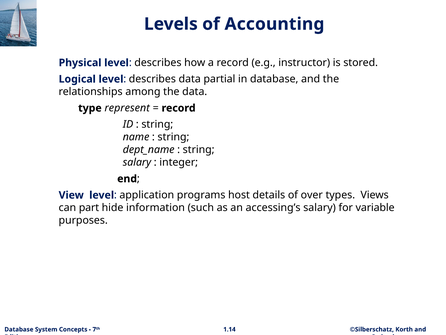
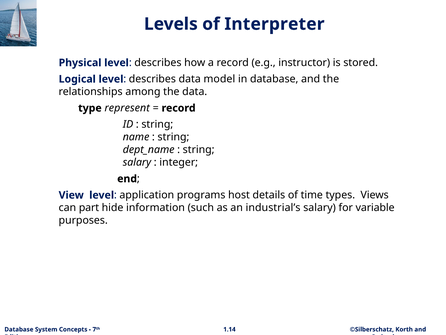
Accounting: Accounting -> Interpreter (274, 24)
partial: partial -> model (219, 79)
over: over -> time (312, 195)
accessing’s: accessing’s -> industrial’s (273, 207)
